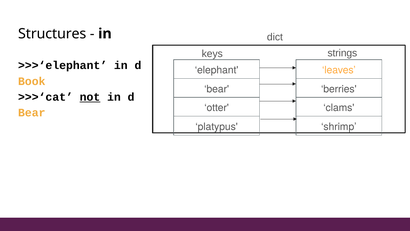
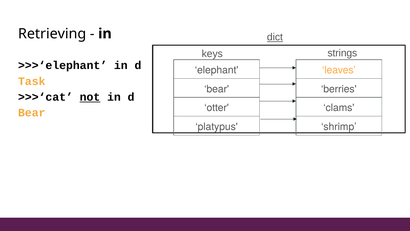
Structures: Structures -> Retrieving (52, 34)
dict underline: none -> present (275, 37)
Book: Book -> Task (32, 81)
